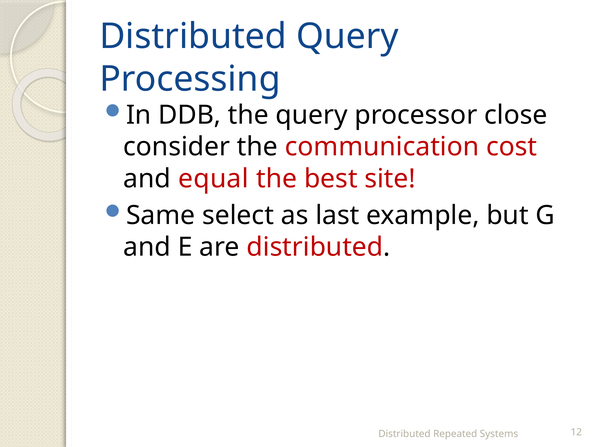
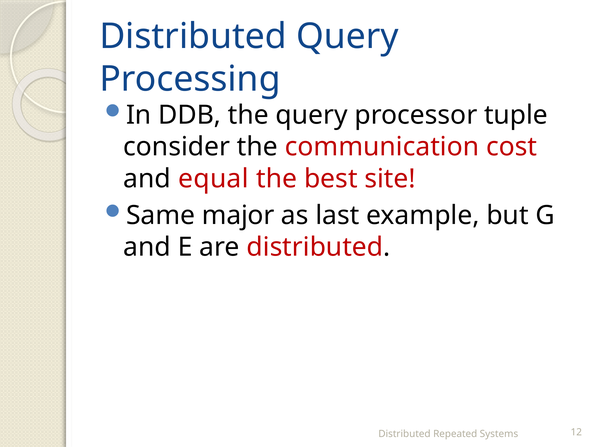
close: close -> tuple (516, 115)
select: select -> major (238, 215)
